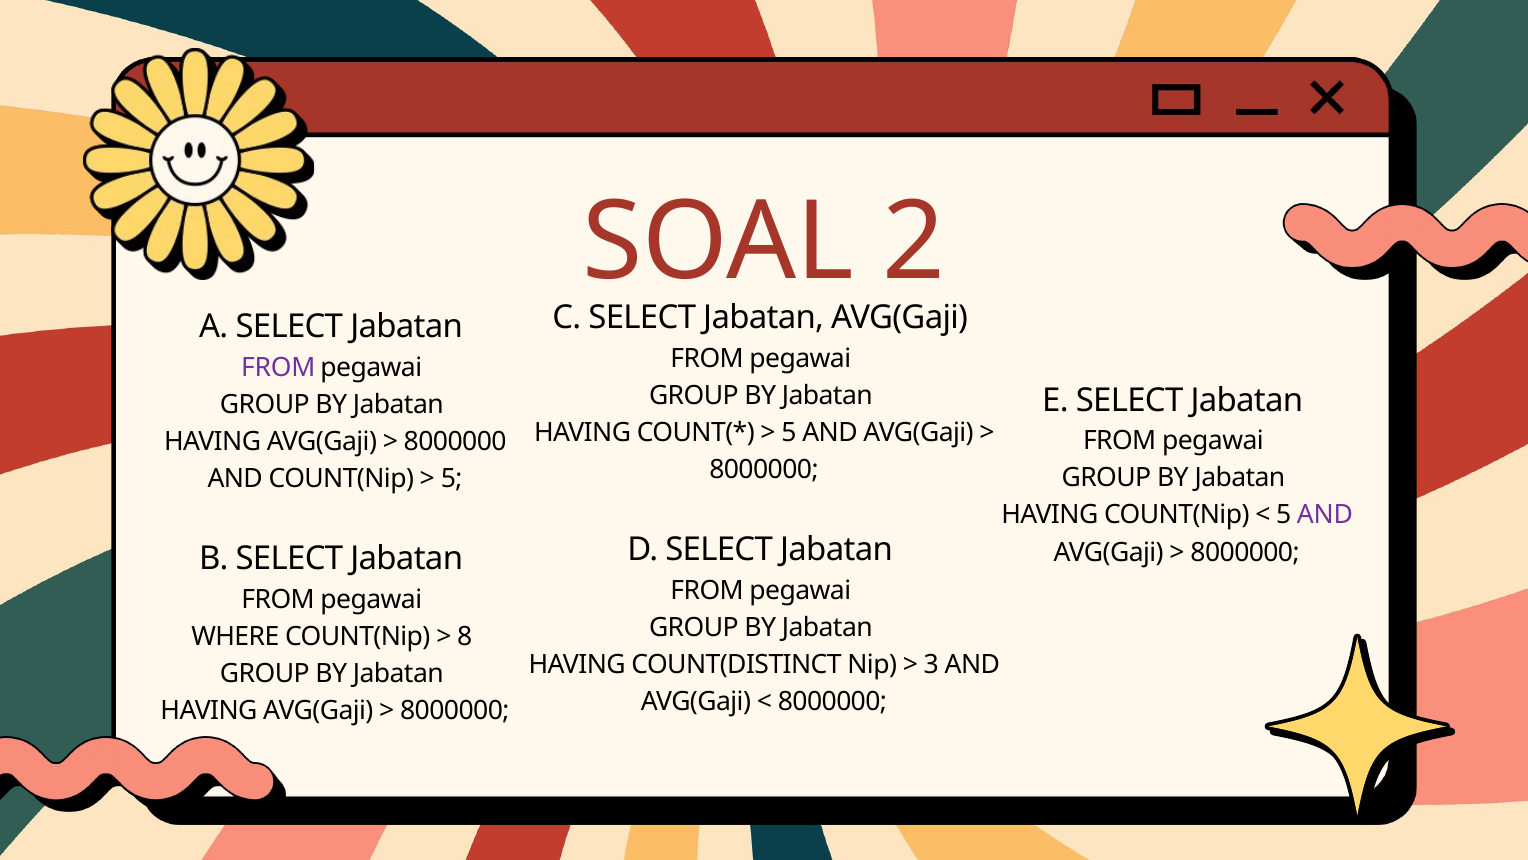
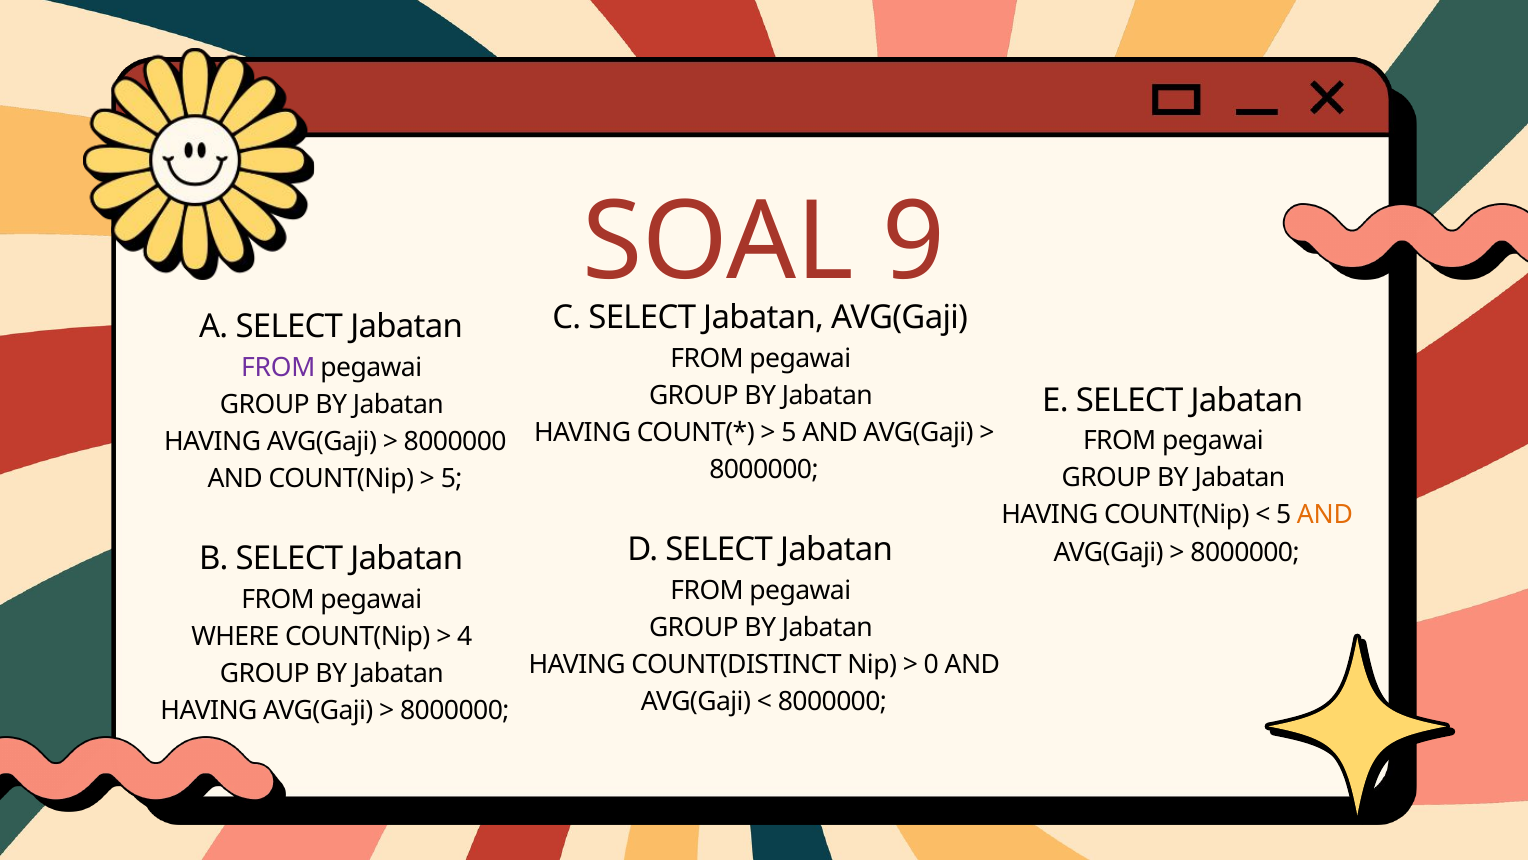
2: 2 -> 9 (914, 242)
AND colour: purple -> orange (1325, 515)
8: 8 -> 4 (465, 636)
3: 3 -> 0 (931, 664)
